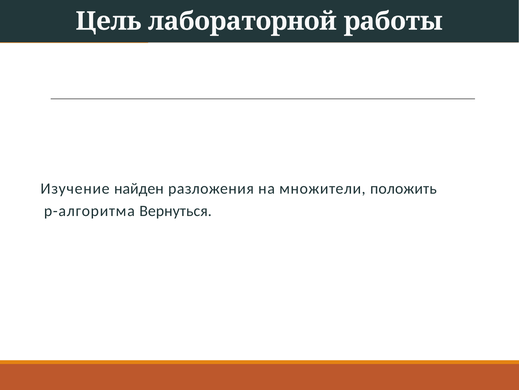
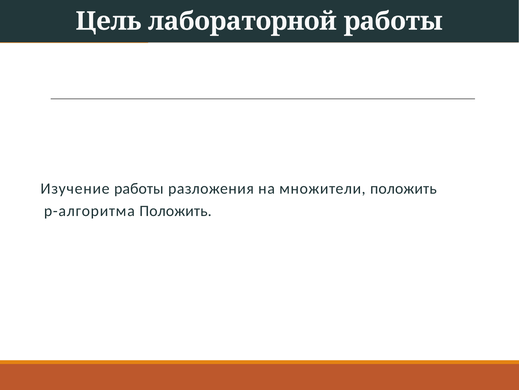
Изучение найден: найден -> работы (139, 189)
p-алгоритма Вернуться: Вернуться -> Положить (176, 211)
